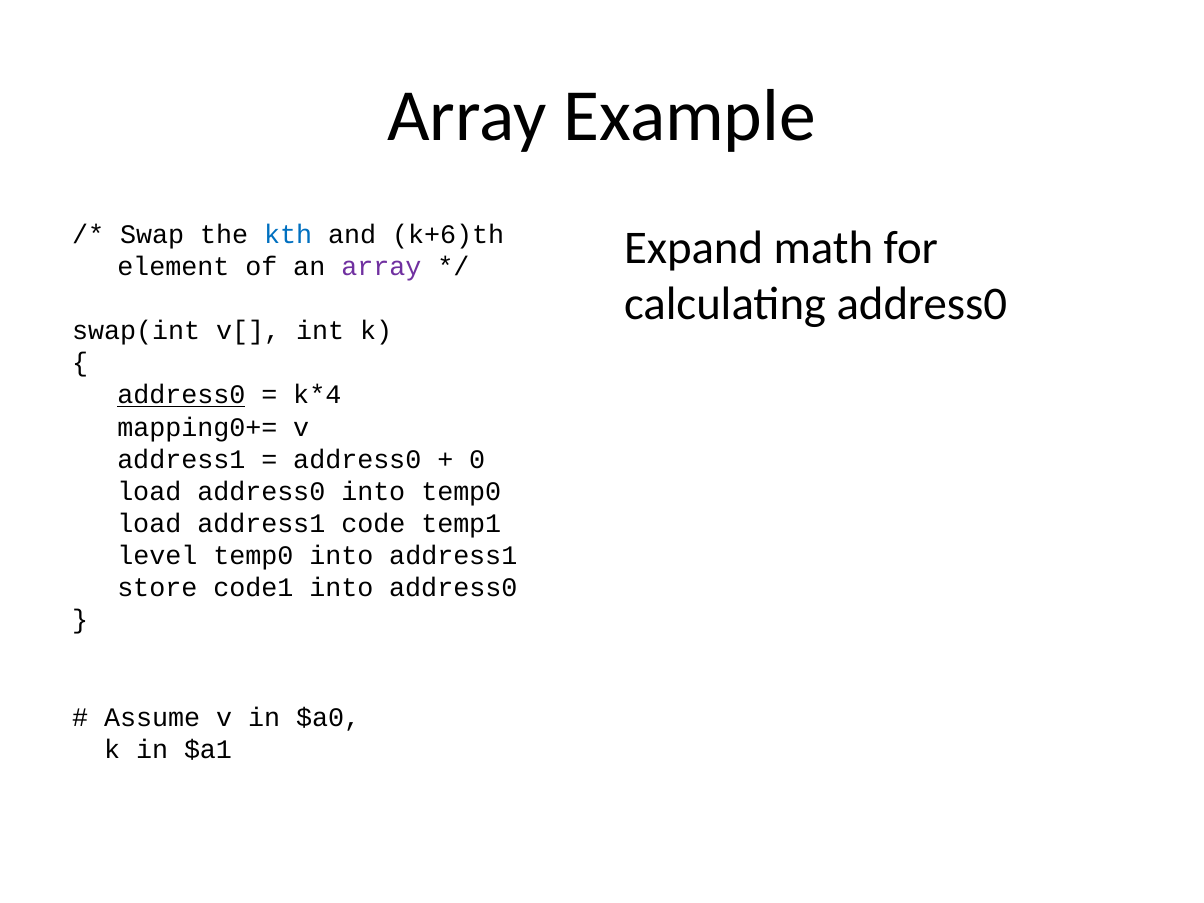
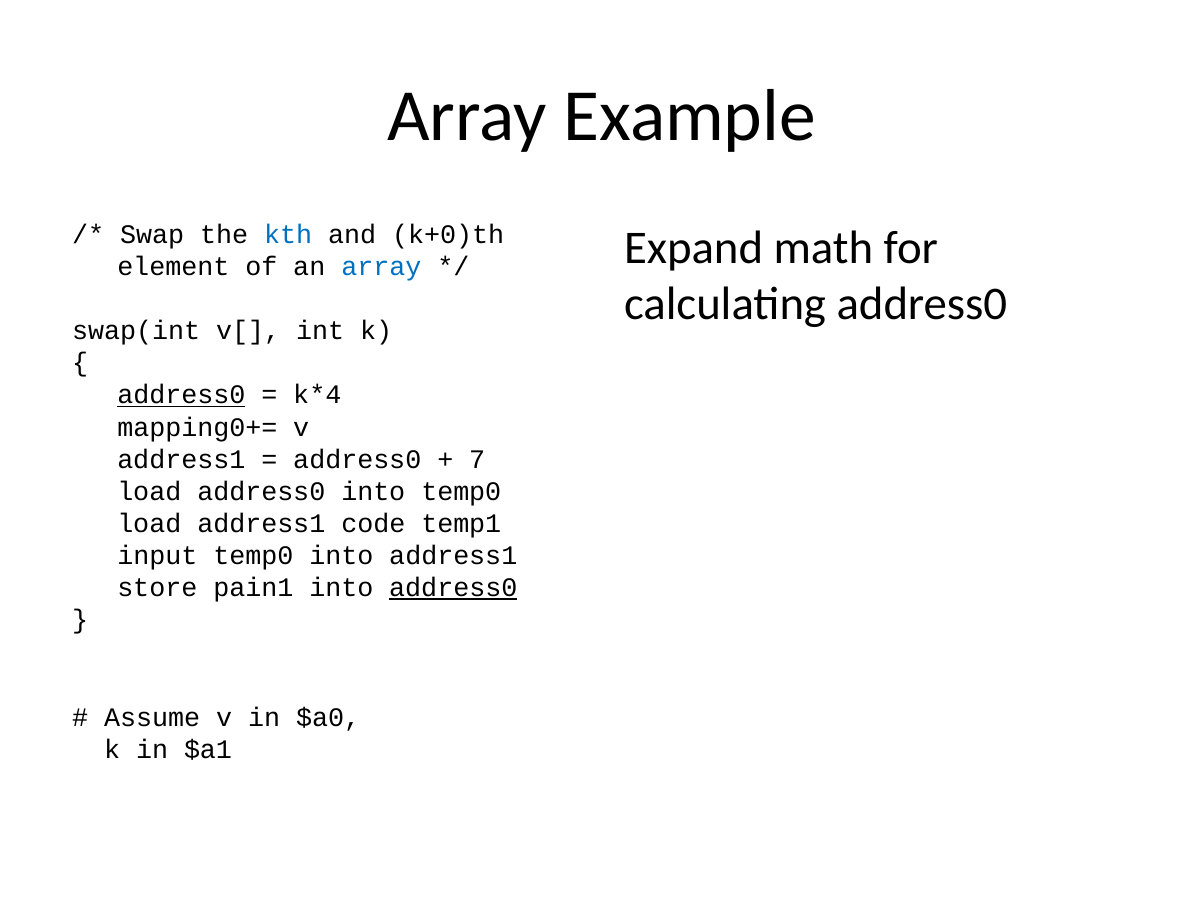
k+6)th: k+6)th -> k+0)th (448, 235)
array colour: purple -> blue (381, 267)
0: 0 -> 7 (477, 459)
level: level -> input (157, 556)
code1: code1 -> pain1 (253, 588)
address0 underline: none -> present (453, 588)
